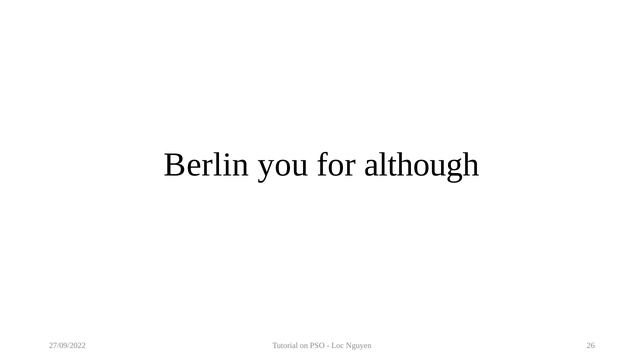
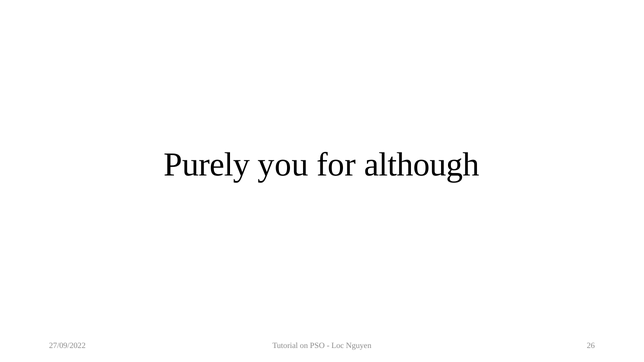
Berlin: Berlin -> Purely (207, 165)
